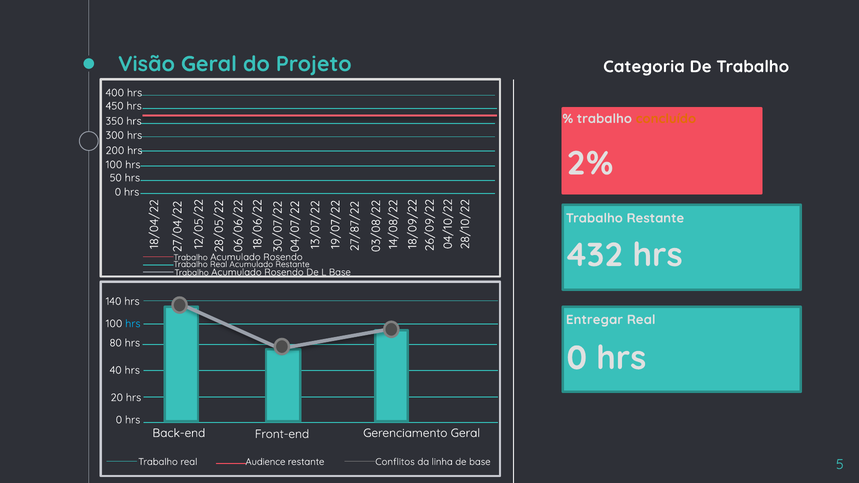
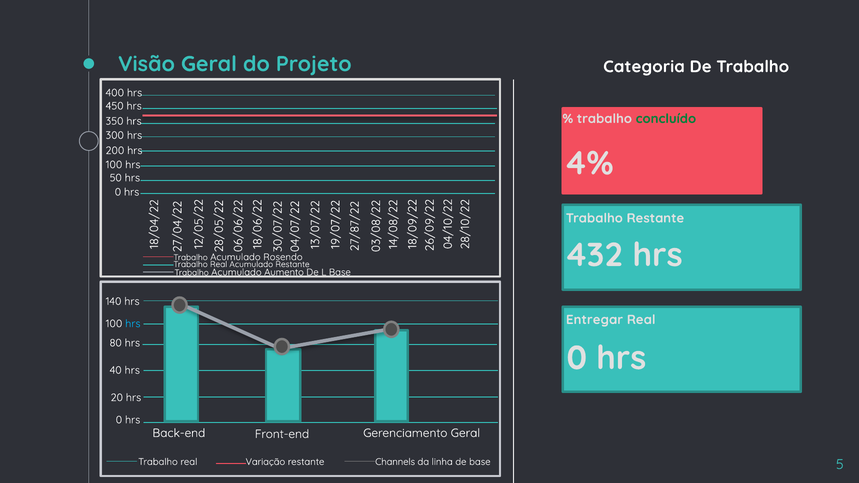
concluído colour: orange -> green (666, 119)
2%: 2% -> 4% (590, 163)
Rosendo: Rosendo -> Aumento (284, 272)
Audience: Audience -> Variação (265, 462)
Conflitos: Conflitos -> Channels (395, 462)
